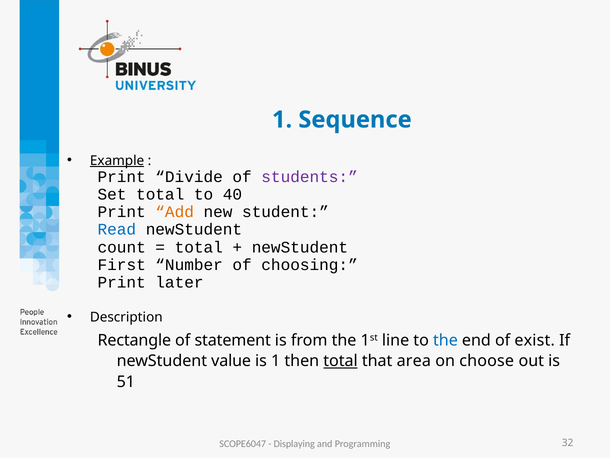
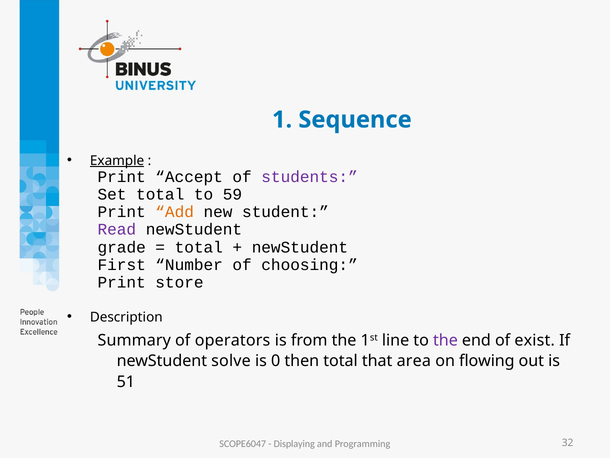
Divide: Divide -> Accept (189, 177)
40: 40 -> 59 (232, 194)
Read colour: blue -> purple (117, 229)
count: count -> grade (122, 247)
later: later -> store (179, 282)
Rectangle: Rectangle -> Summary (134, 340)
statement: statement -> operators (233, 340)
the colour: blue -> purple (445, 340)
value: value -> solve (231, 361)
is 1: 1 -> 0 (276, 361)
total underline: present -> none (341, 361)
choose: choose -> flowing (487, 361)
